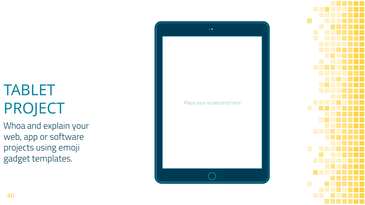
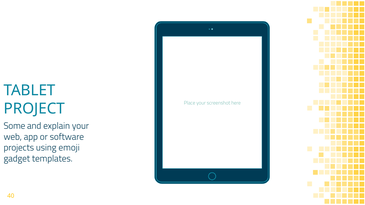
Whoa: Whoa -> Some (14, 126)
